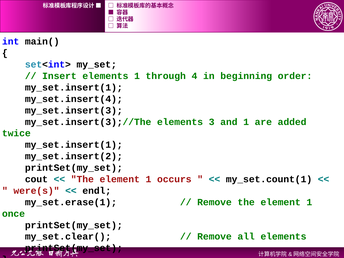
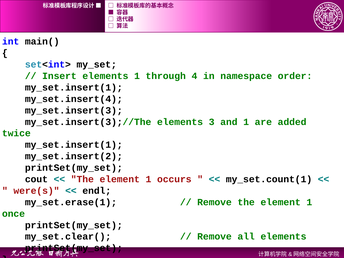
beginning: beginning -> namespace (246, 76)
